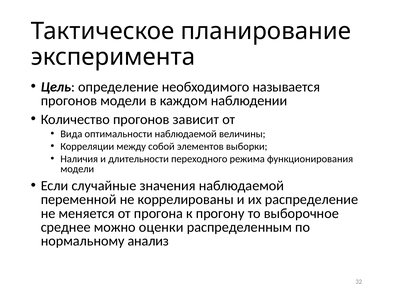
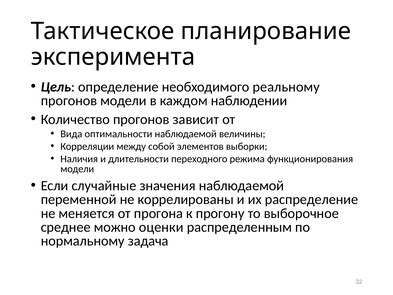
называется: называется -> реальному (286, 87)
анализ: анализ -> задача (148, 241)
